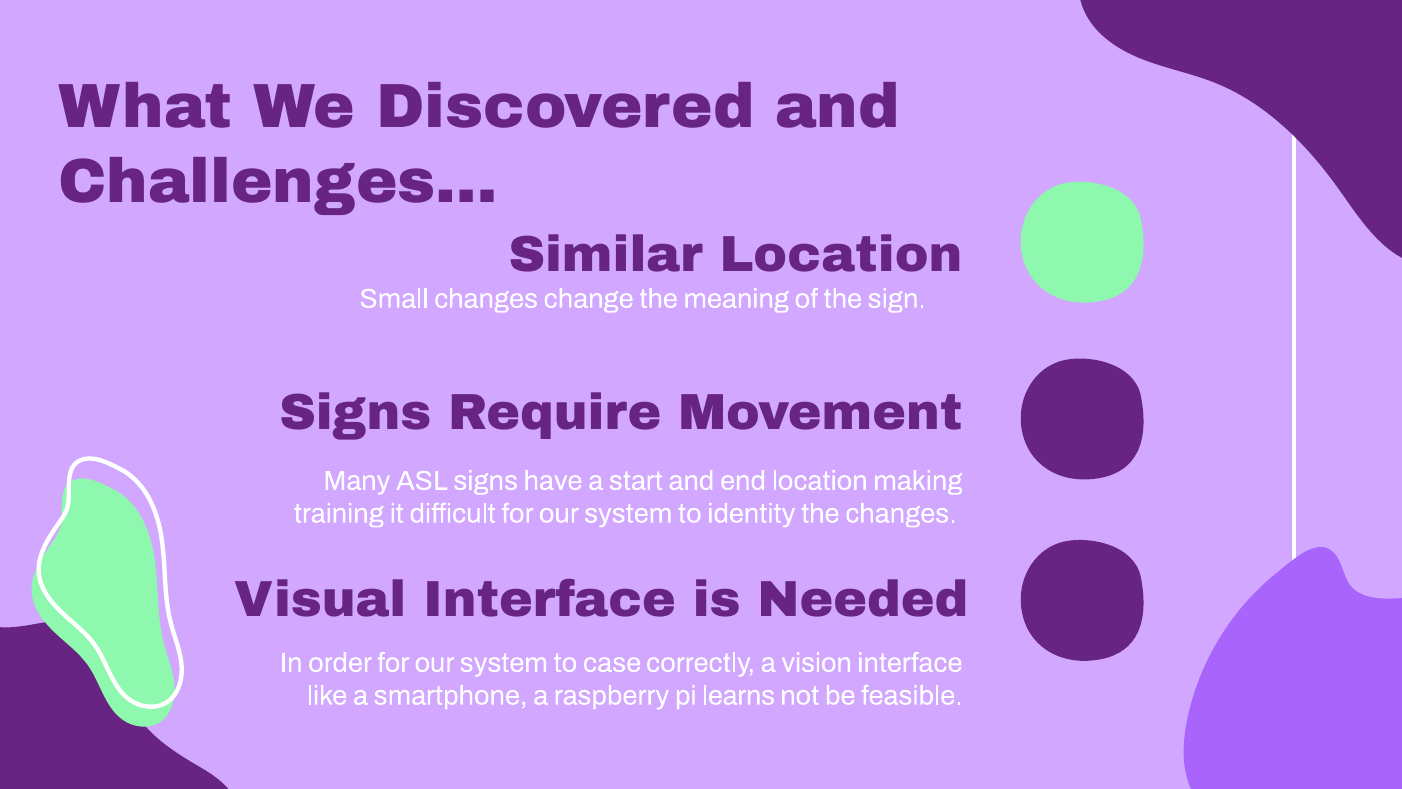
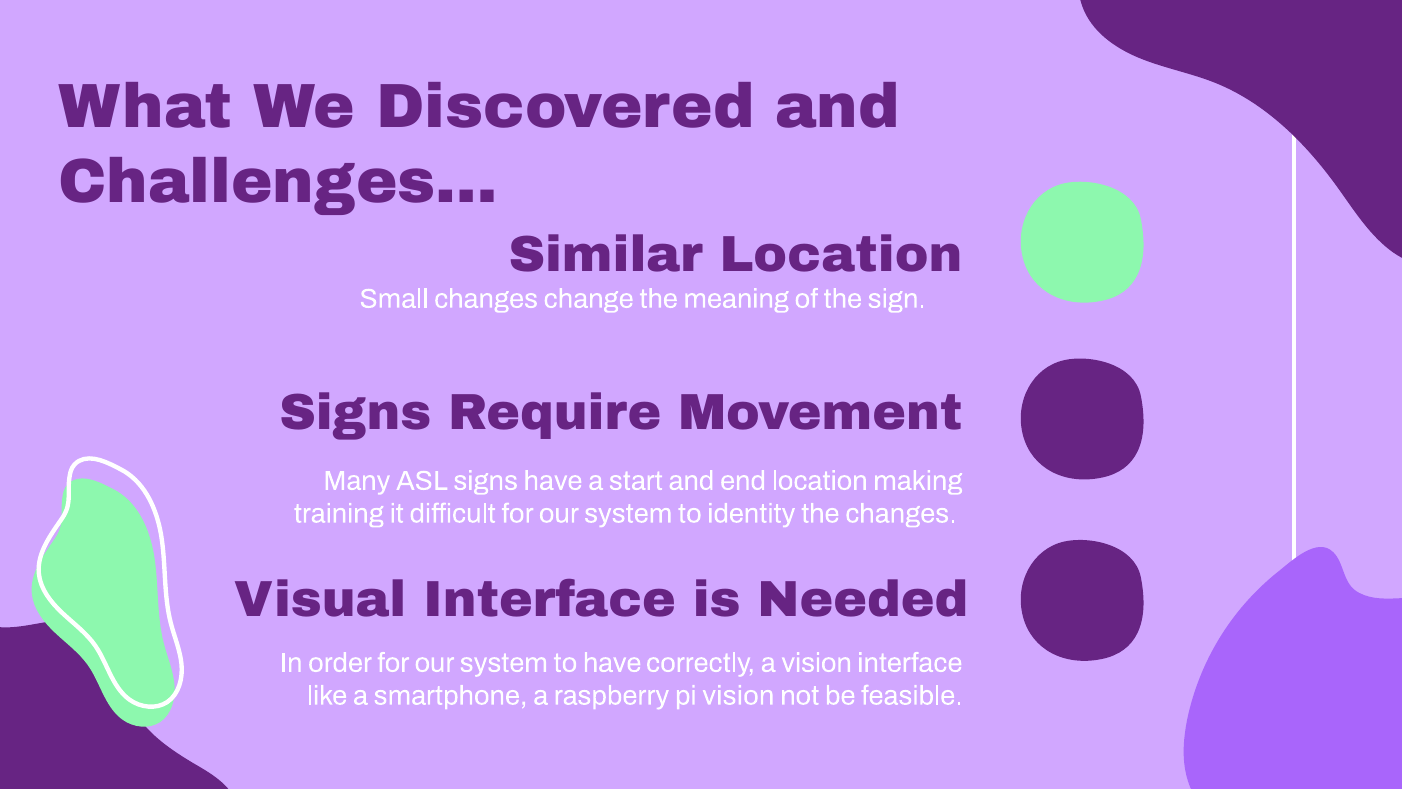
to case: case -> have (612, 663)
pi learns: learns -> vision (738, 695)
